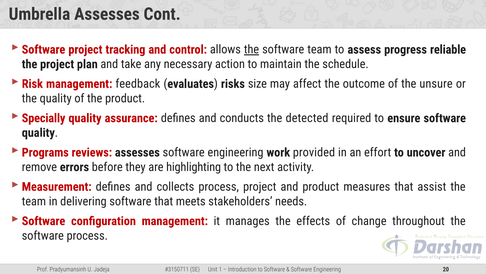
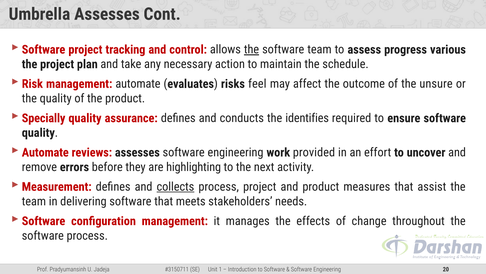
reliable: reliable -> various (448, 49)
management feedback: feedback -> automate (138, 84)
size: size -> feel (257, 84)
detected: detected -> identifies (307, 118)
Programs: Programs -> Automate (45, 152)
collects underline: none -> present (175, 186)
